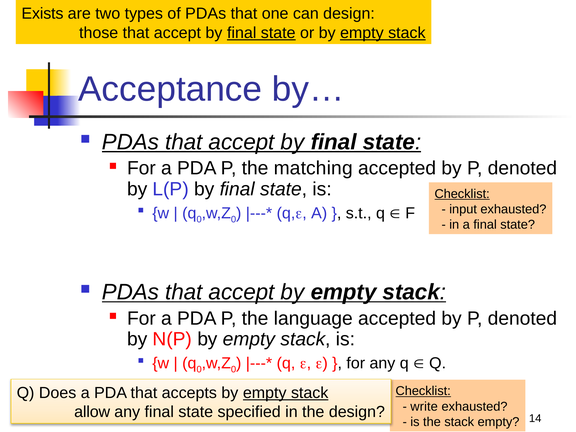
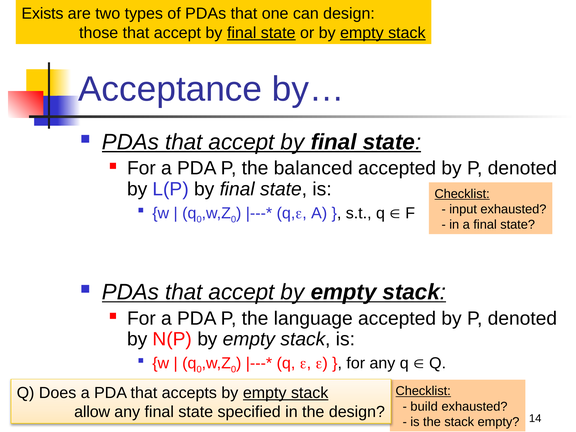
matching: matching -> balanced (313, 168)
write: write -> build (424, 406)
